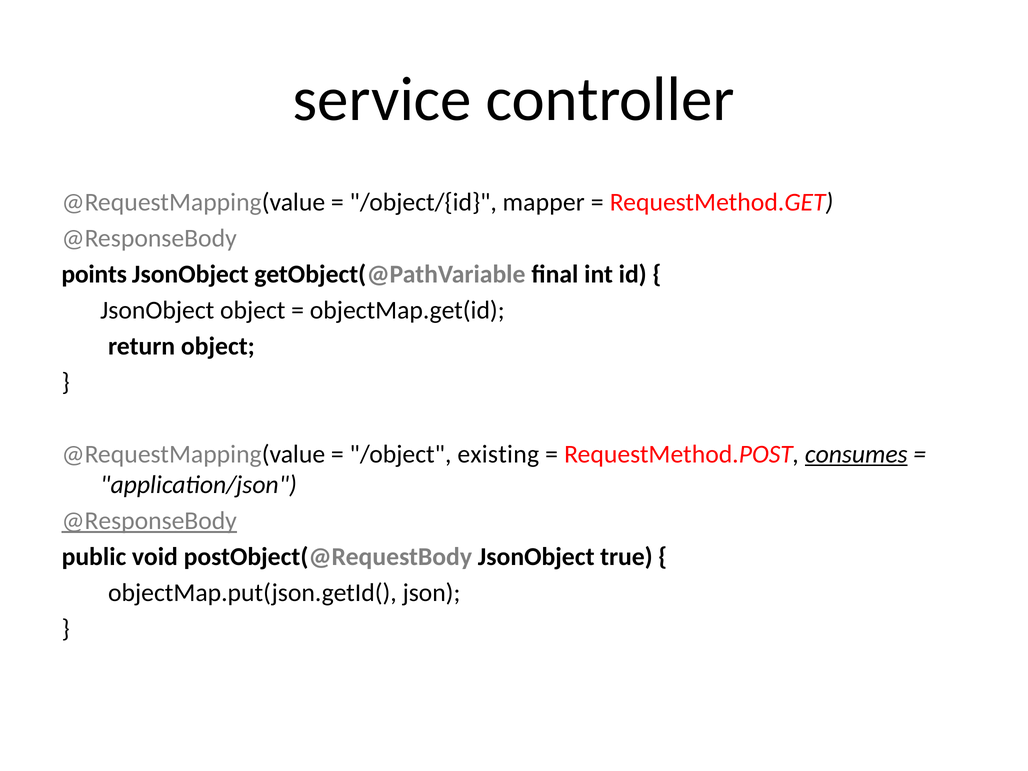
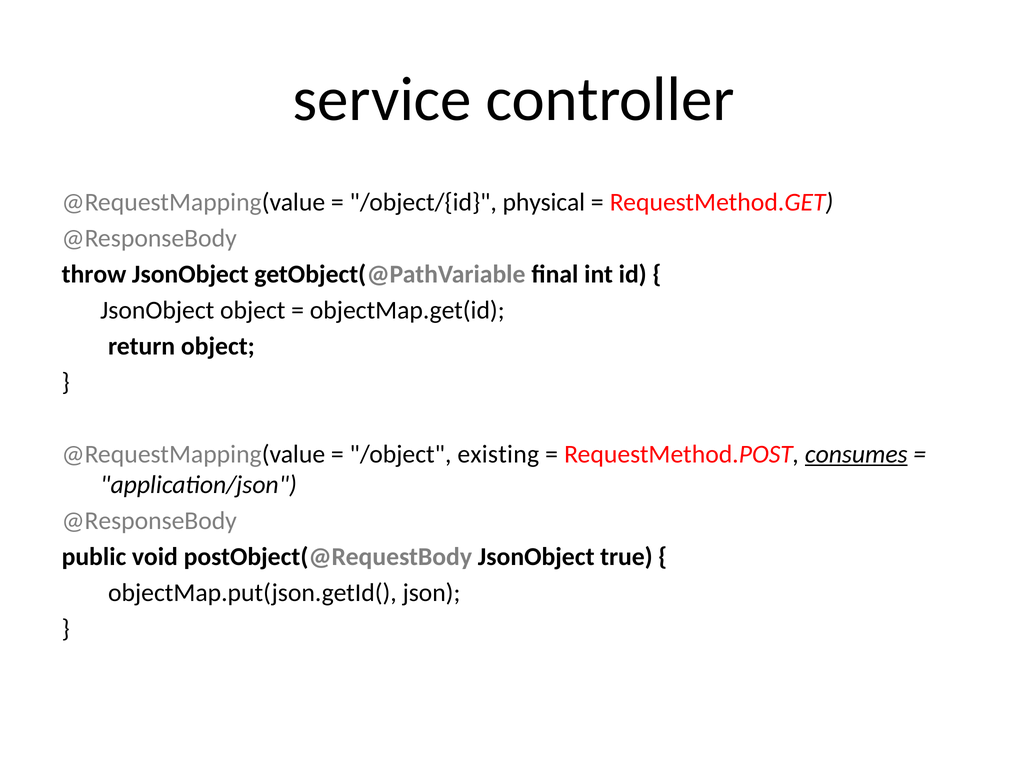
mapper: mapper -> physical (544, 202)
points: points -> throw (94, 274)
@ResponseBody underline: present -> none (149, 521)
